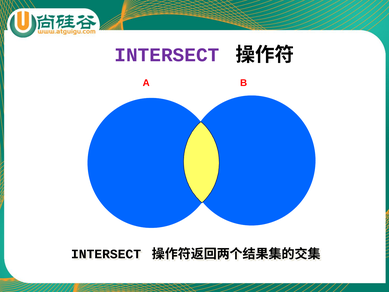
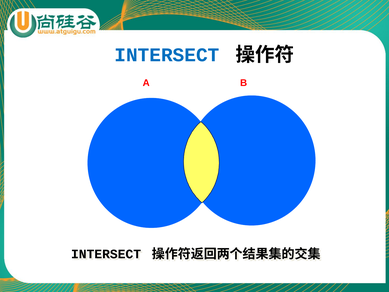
INTERSECT colour: purple -> blue (167, 55)
